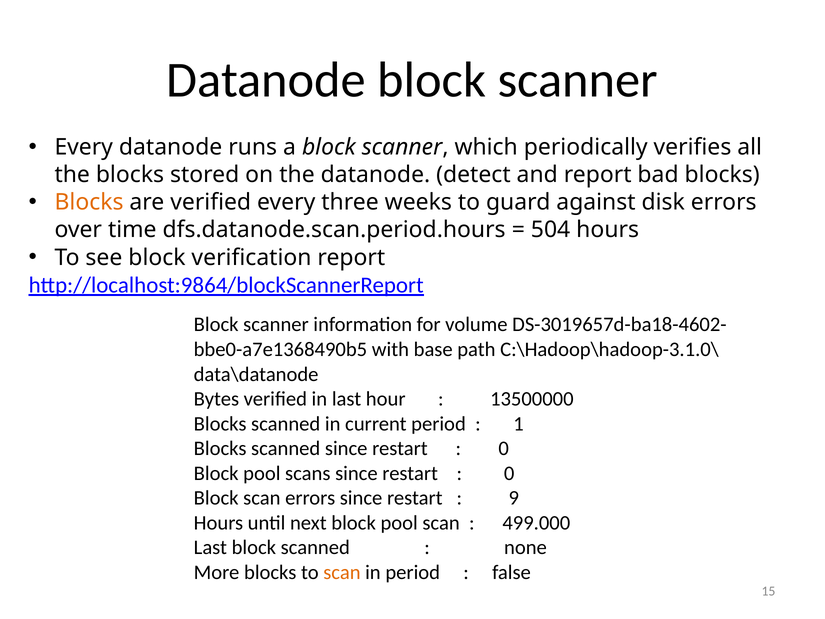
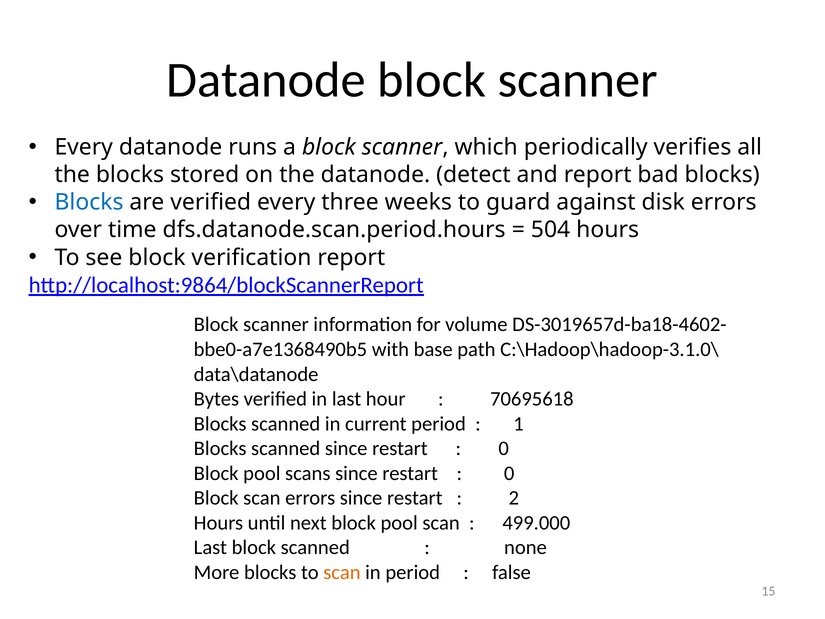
Blocks colour: orange -> blue (89, 202)
13500000: 13500000 -> 70695618 (532, 399)
9: 9 -> 2 (514, 498)
